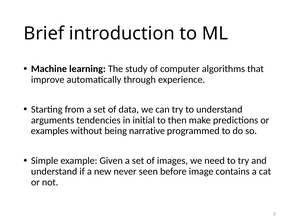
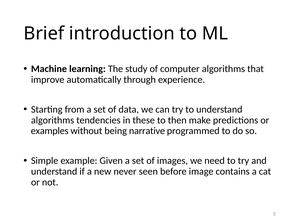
arguments: arguments -> algorithms (53, 120)
initial: initial -> these (144, 120)
